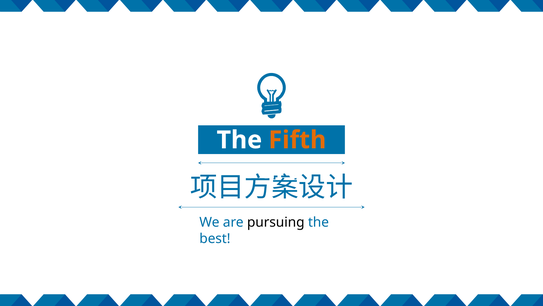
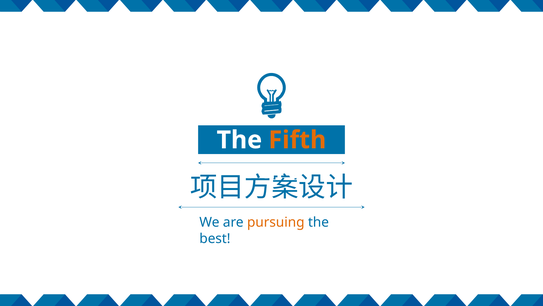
pursuing colour: black -> orange (276, 222)
